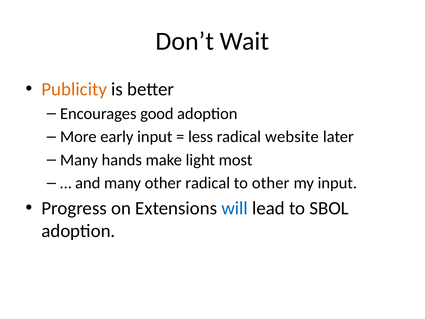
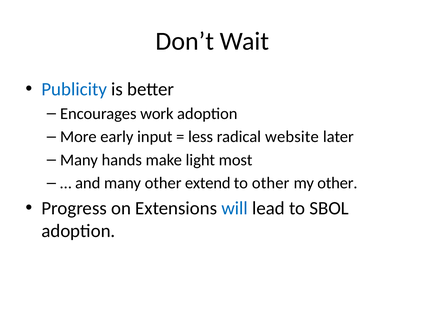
Publicity colour: orange -> blue (74, 89)
good: good -> work (157, 114)
other radical: radical -> extend (208, 183)
my input: input -> other (337, 183)
